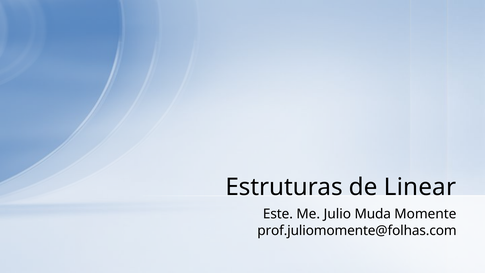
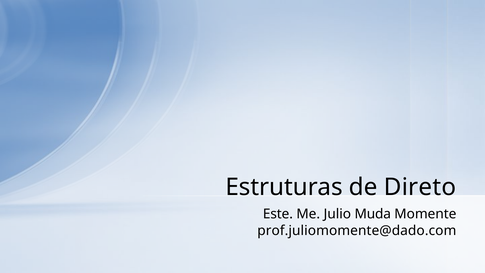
Linear: Linear -> Direto (420, 187)
prof.juliomomente@folhas.com: prof.juliomomente@folhas.com -> prof.juliomomente@dado.com (357, 230)
